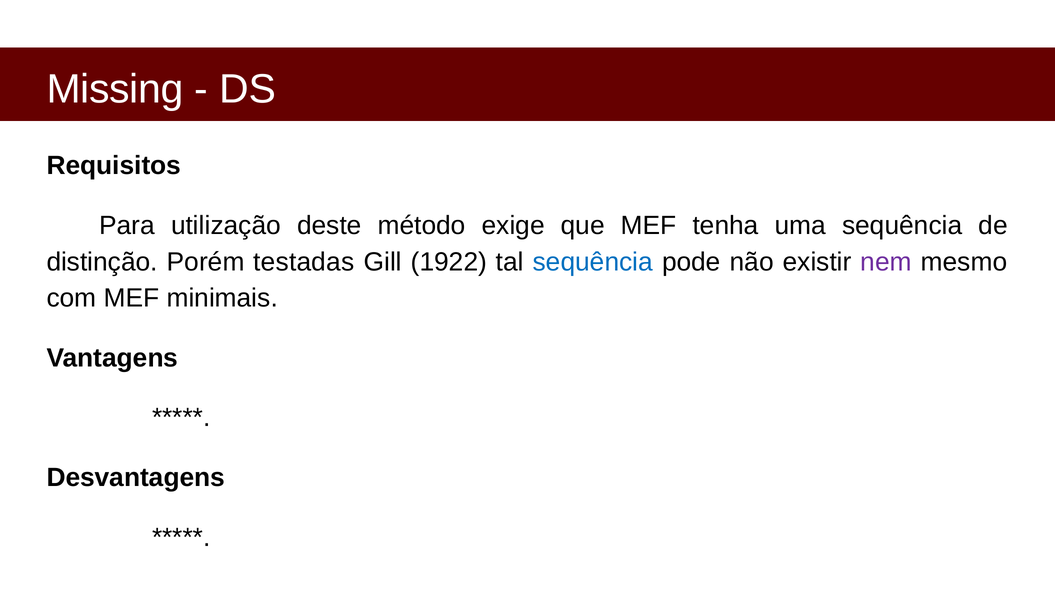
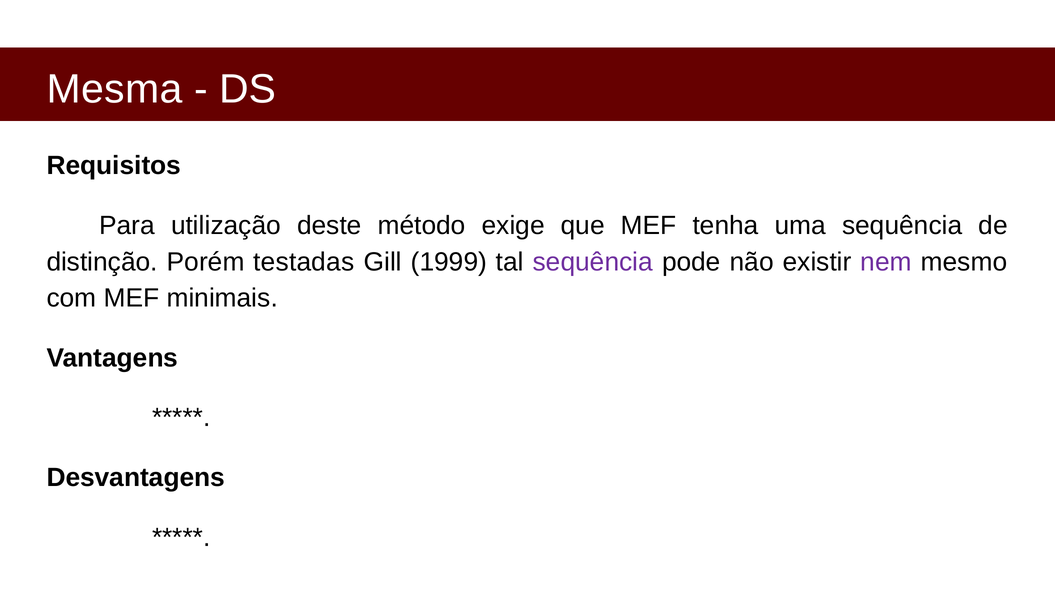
Missing: Missing -> Mesma (115, 89)
1922: 1922 -> 1999 (449, 262)
sequência colour: blue -> purple (593, 262)
